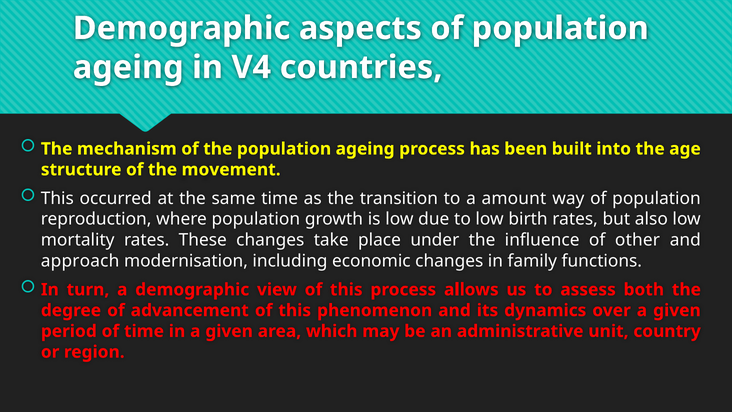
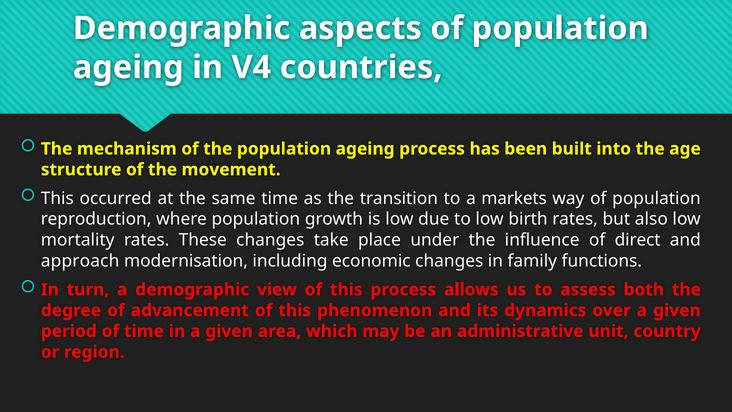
amount: amount -> markets (514, 198)
other: other -> direct (638, 240)
